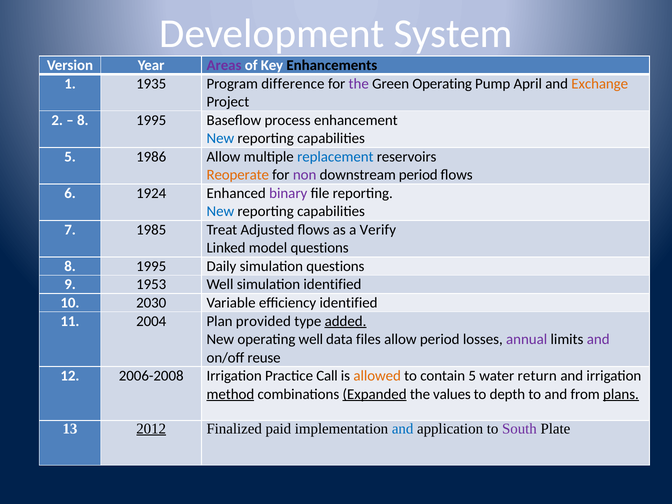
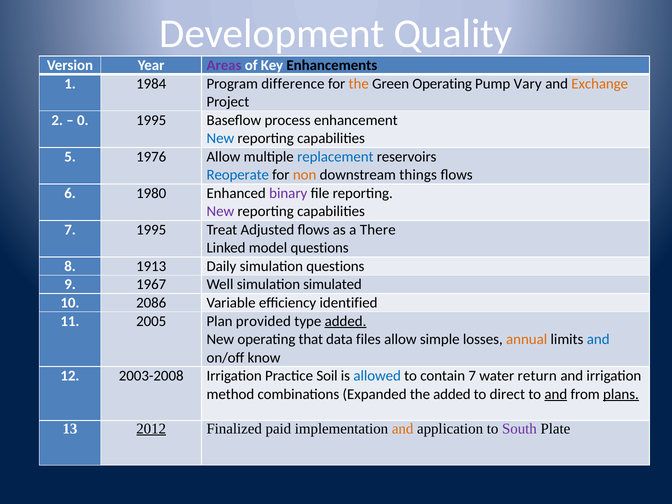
System: System -> Quality (453, 34)
1935: 1935 -> 1984 (151, 84)
the colour: purple -> orange (359, 84)
April: April -> Vary (528, 84)
8: 8 -> 0 (83, 120)
1986: 1986 -> 1976 (151, 157)
Reoperate colour: orange -> blue (238, 175)
non colour: purple -> orange (305, 175)
downstream period: period -> things (418, 175)
1924: 1924 -> 1980 (151, 193)
New colour: blue -> purple (220, 211)
7 1985: 1985 -> 1995 (151, 230)
Verify: Verify -> There (378, 230)
1995: 1995 -> 1913 (151, 266)
1953: 1953 -> 1967 (151, 285)
simulation identified: identified -> simulated (332, 285)
2030: 2030 -> 2086 (151, 303)
2004: 2004 -> 2005 (151, 321)
operating well: well -> that (311, 339)
allow period: period -> simple (440, 339)
annual colour: purple -> orange (527, 339)
and colour: purple -> blue (598, 339)
reuse: reuse -> know (264, 358)
2006-2008: 2006-2008 -> 2003-2008 (151, 376)
Call: Call -> Soil (327, 376)
allowed colour: orange -> blue (377, 376)
contain 5: 5 -> 7 (472, 376)
method underline: present -> none (230, 394)
Expanded underline: present -> none (375, 394)
the values: values -> added (452, 394)
depth: depth -> direct (507, 394)
and underline: none -> present (556, 394)
and colour: blue -> orange (403, 429)
